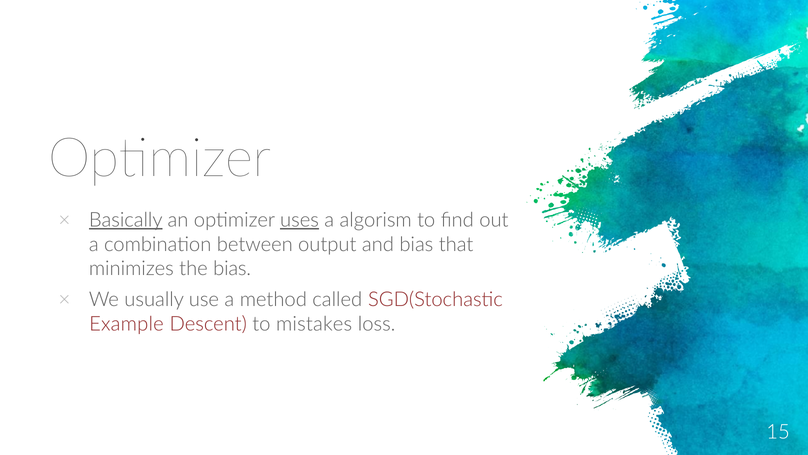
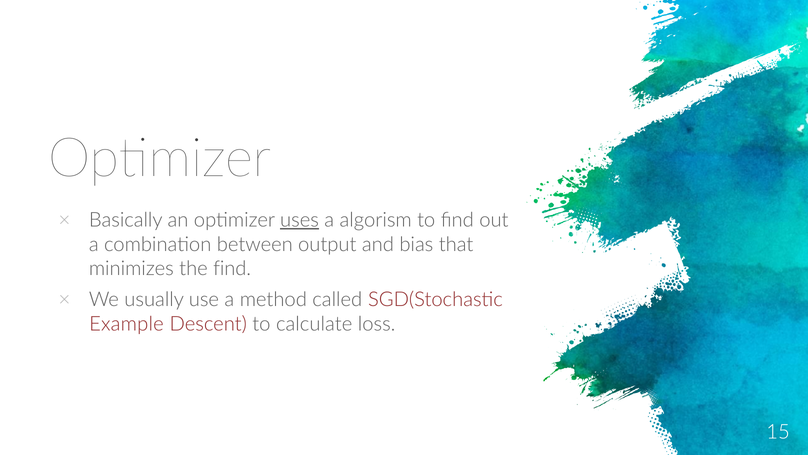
Basically underline: present -> none (126, 220)
the bias: bias -> find (232, 268)
mistakes: mistakes -> calculate (314, 324)
